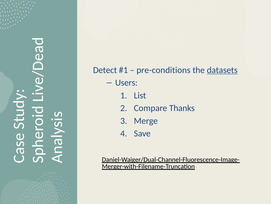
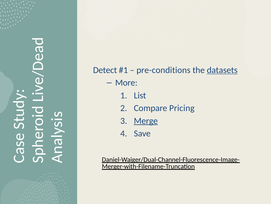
Users: Users -> More (126, 82)
Thanks: Thanks -> Pricing (182, 108)
Merge underline: none -> present (146, 120)
